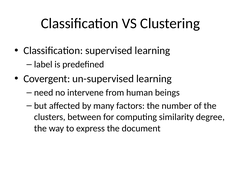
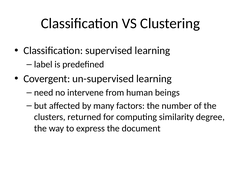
between: between -> returned (84, 117)
